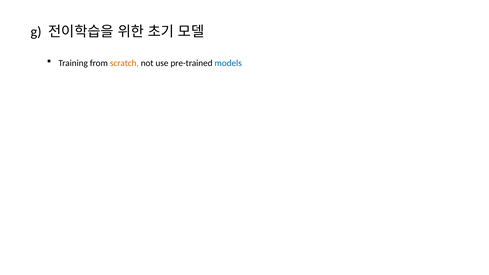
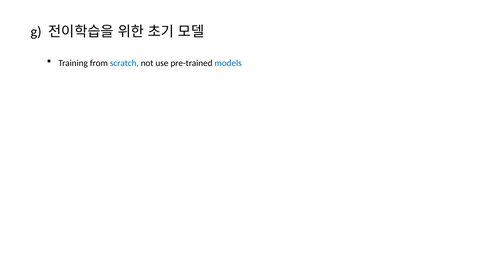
scratch colour: orange -> blue (124, 63)
